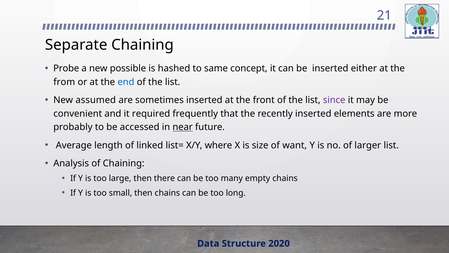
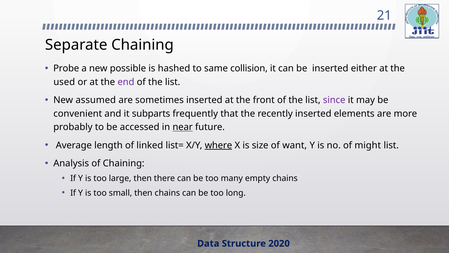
concept: concept -> collision (249, 68)
from: from -> used (64, 82)
end colour: blue -> purple (126, 82)
required: required -> subparts (151, 113)
where underline: none -> present (218, 145)
larger: larger -> might (368, 145)
